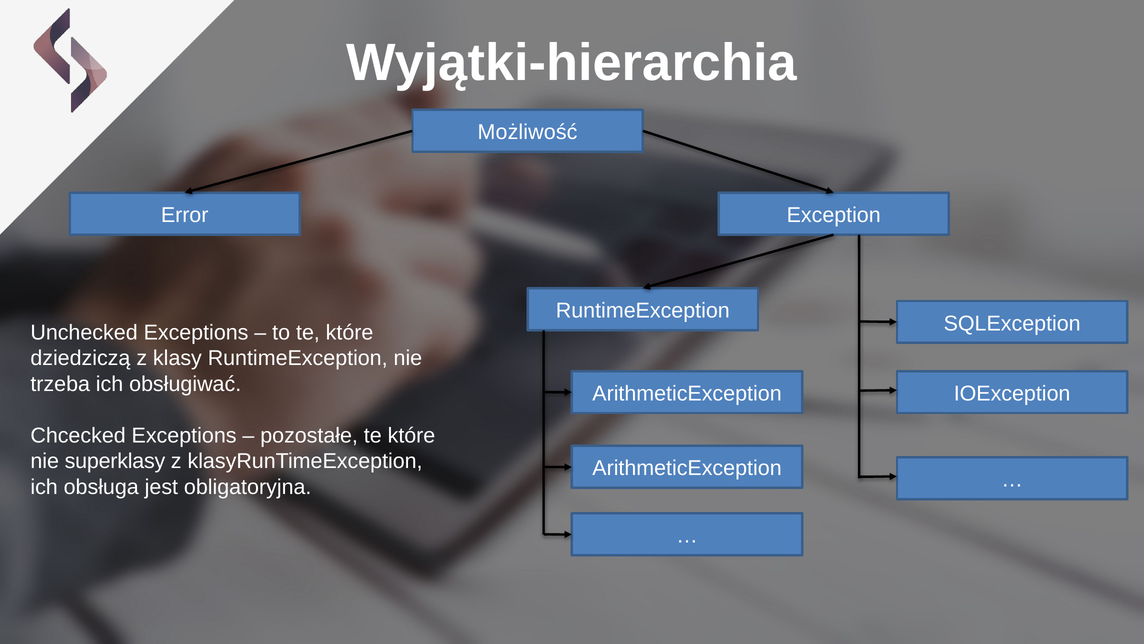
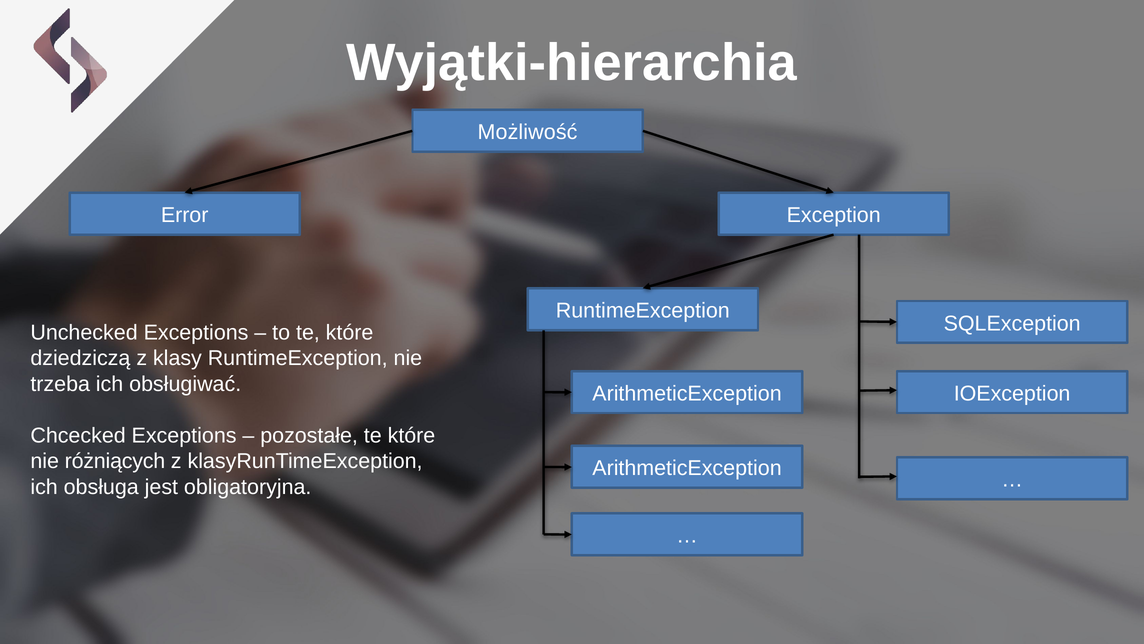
superklasy: superklasy -> różniących (115, 461)
